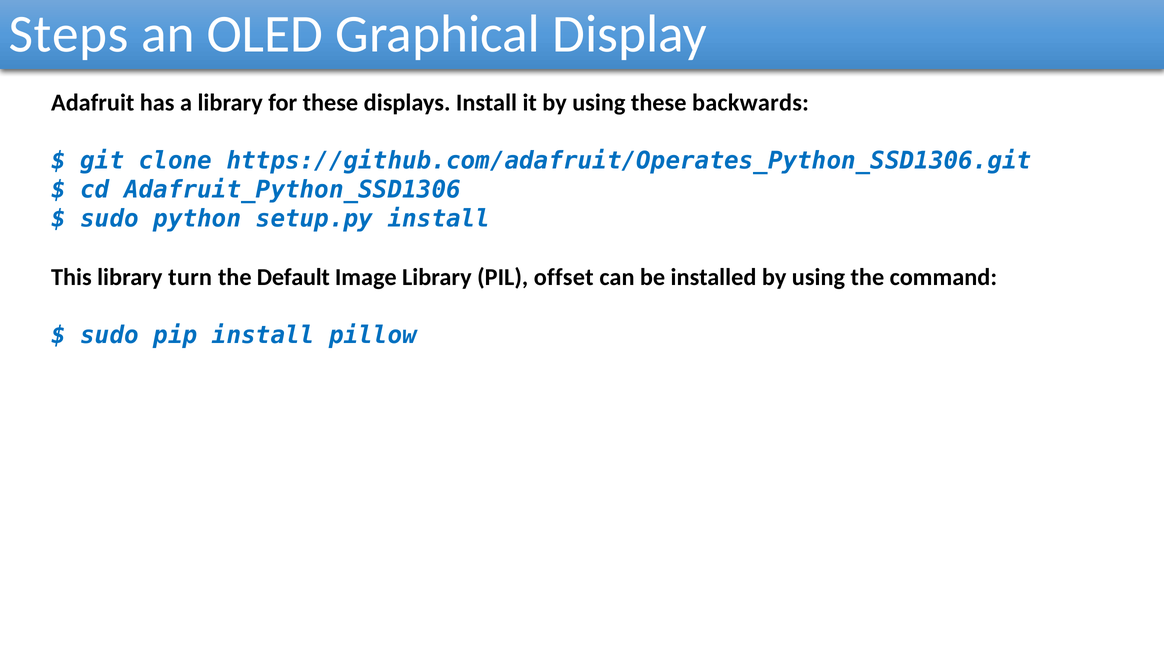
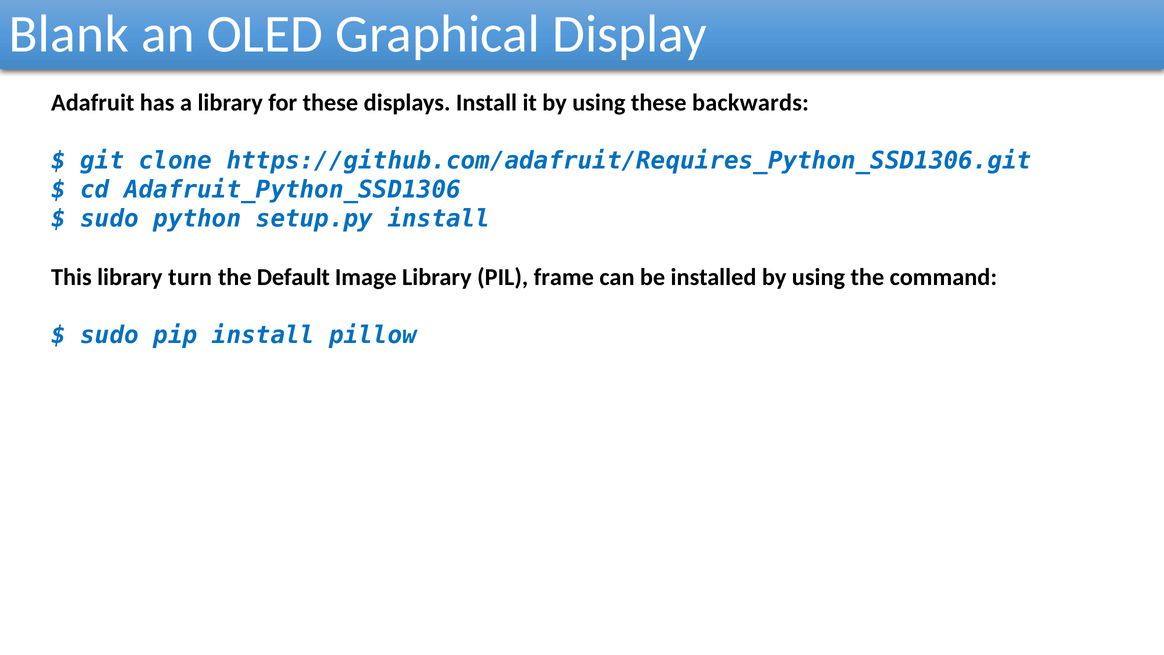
Steps: Steps -> Blank (69, 34)
https://github.com/adafruit/Operates_Python_SSD1306.git: https://github.com/adafruit/Operates_Python_SSD1306.git -> https://github.com/adafruit/Requires_Python_SSD1306.git (629, 161)
offset: offset -> frame (564, 277)
